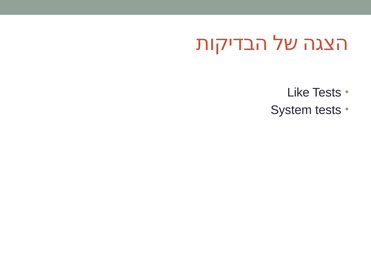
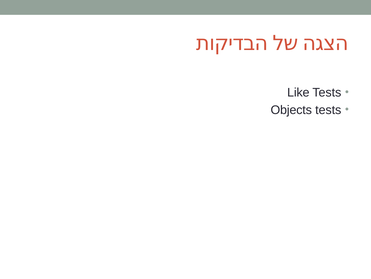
System: System -> Objects (291, 110)
